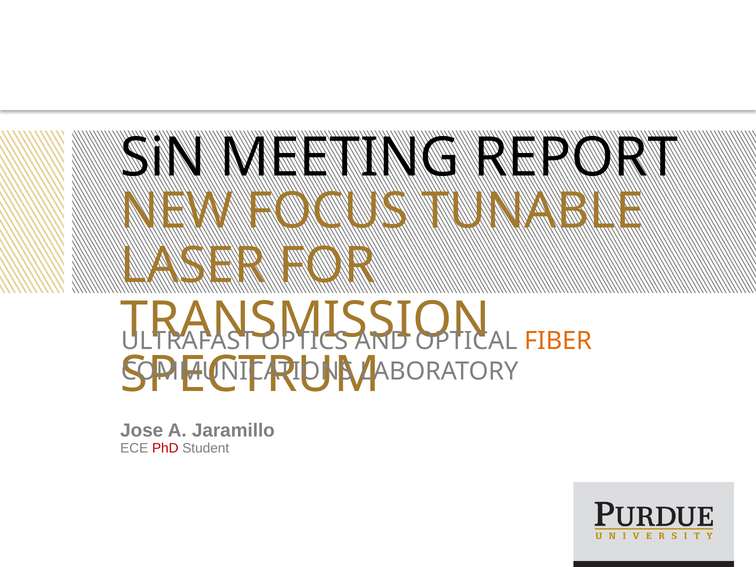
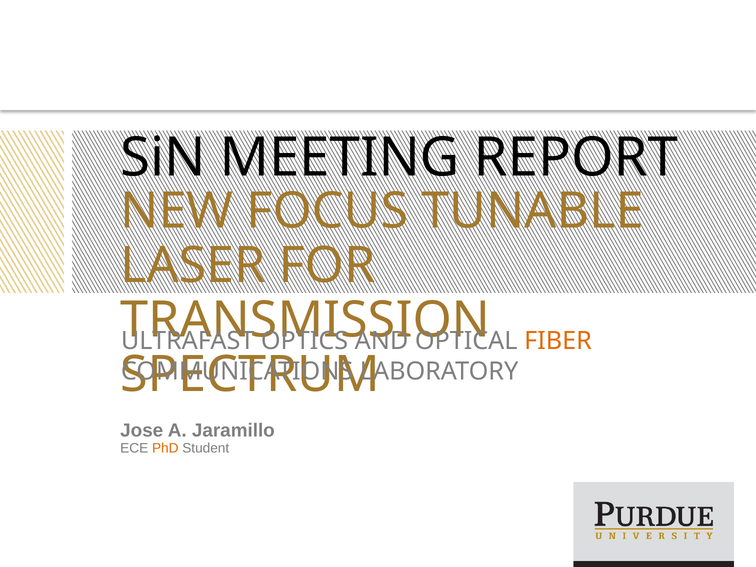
PhD colour: red -> orange (165, 448)
